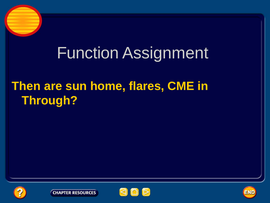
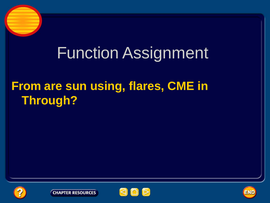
Then: Then -> From (26, 86)
home: home -> using (108, 86)
